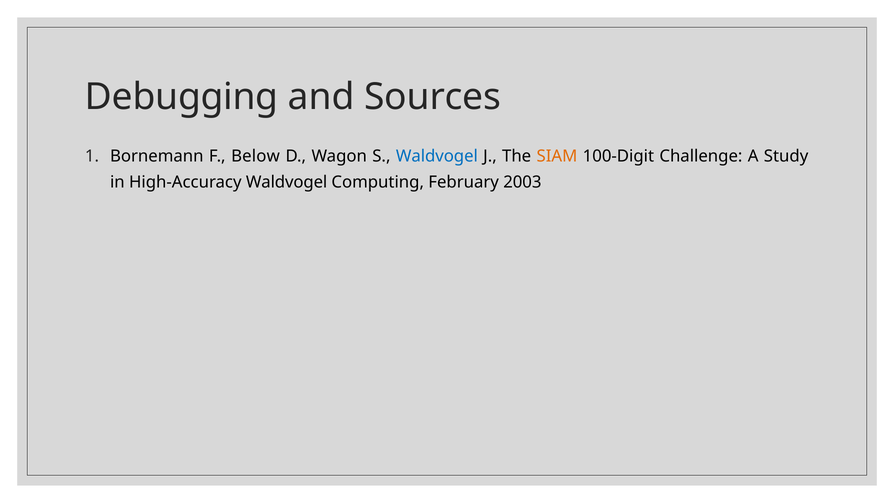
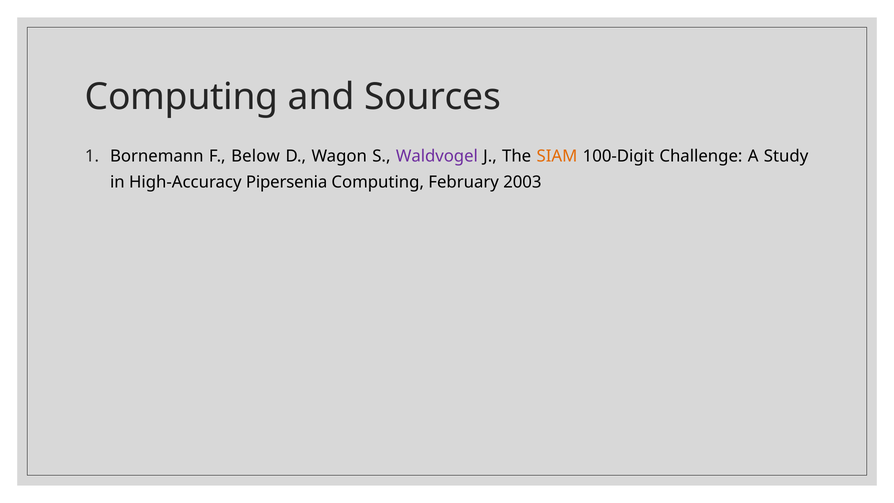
Debugging: Debugging -> Computing (182, 97)
Waldvogel colour: blue -> purple (437, 156)
High-Accuracy Waldvogel: Waldvogel -> Pipersenia (287, 182)
